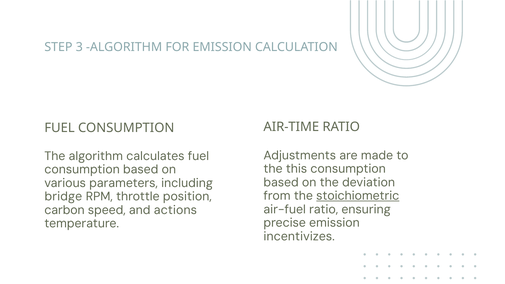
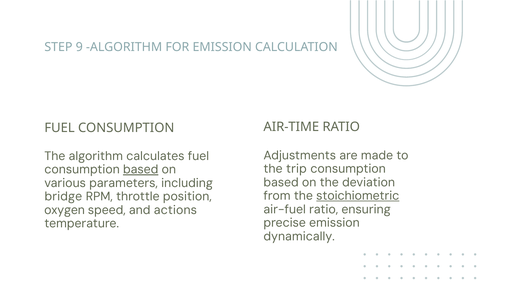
3: 3 -> 9 (79, 47)
this: this -> trip (296, 169)
based underline: none -> present (141, 170)
carbon: carbon -> oxygen (65, 210)
incentivizes: incentivizes -> dynamically (299, 236)
